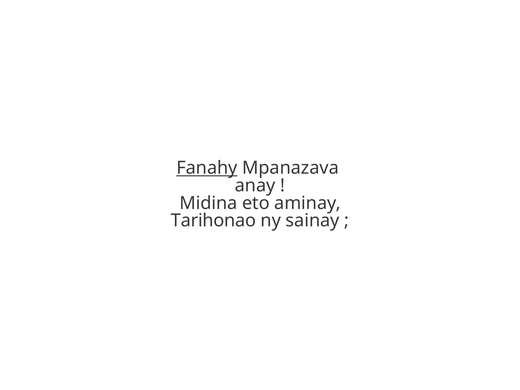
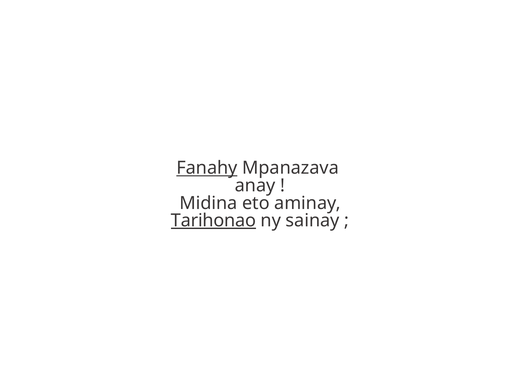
Tarihonao underline: none -> present (214, 221)
